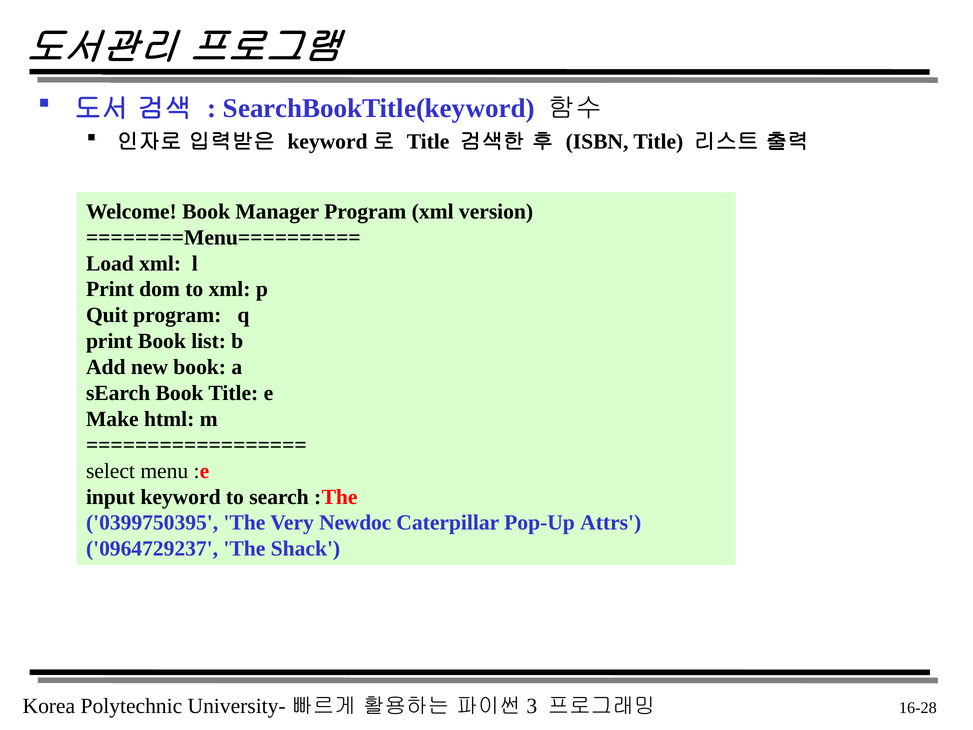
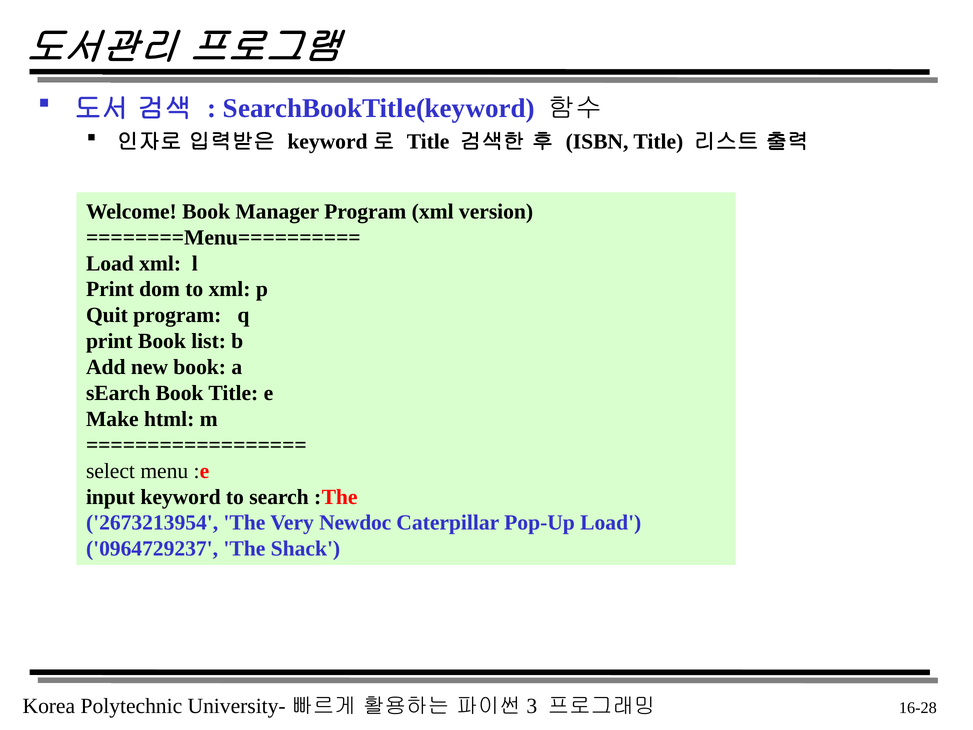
0399750395: 0399750395 -> 2673213954 (152, 523)
Pop-Up Attrs: Attrs -> Load (611, 523)
